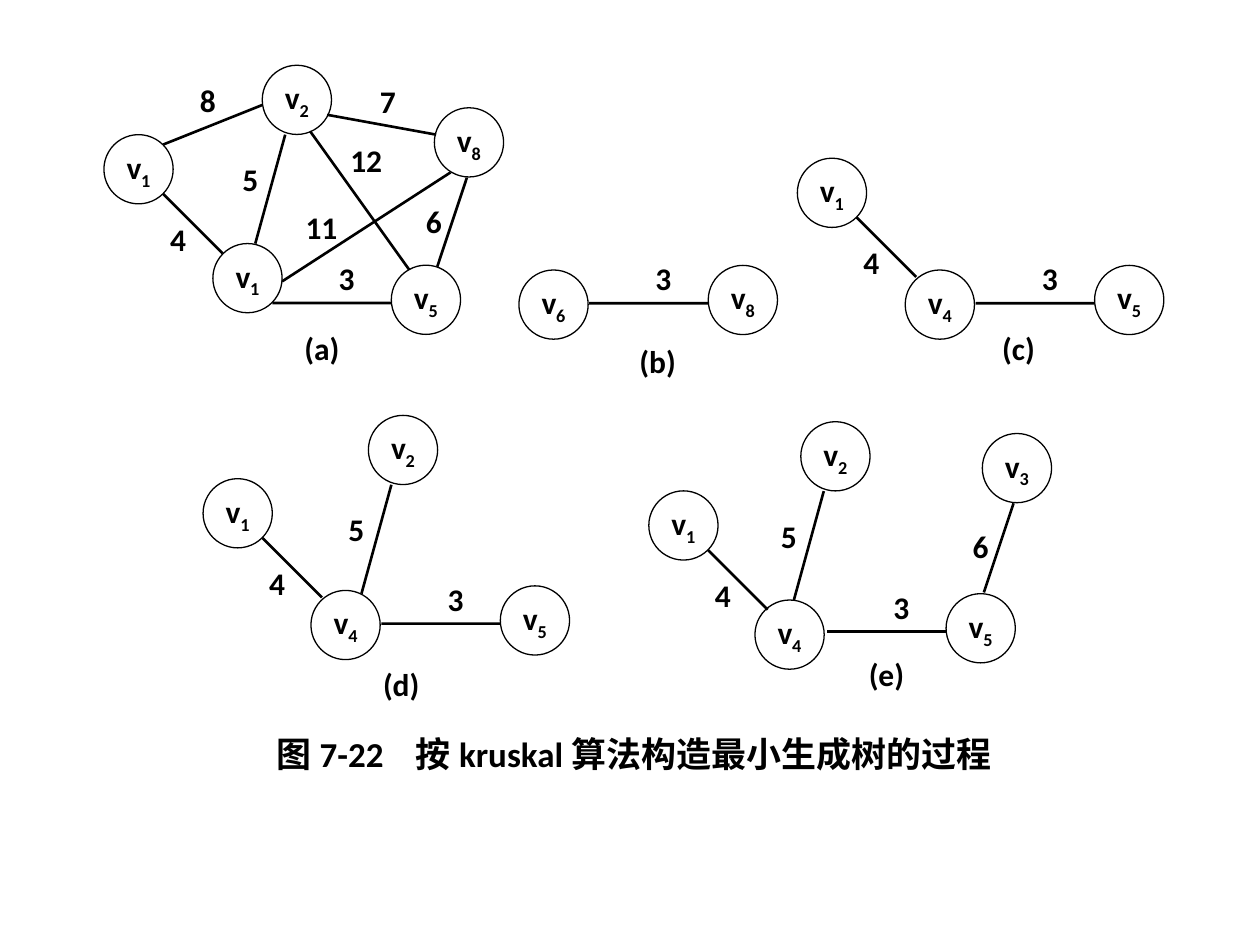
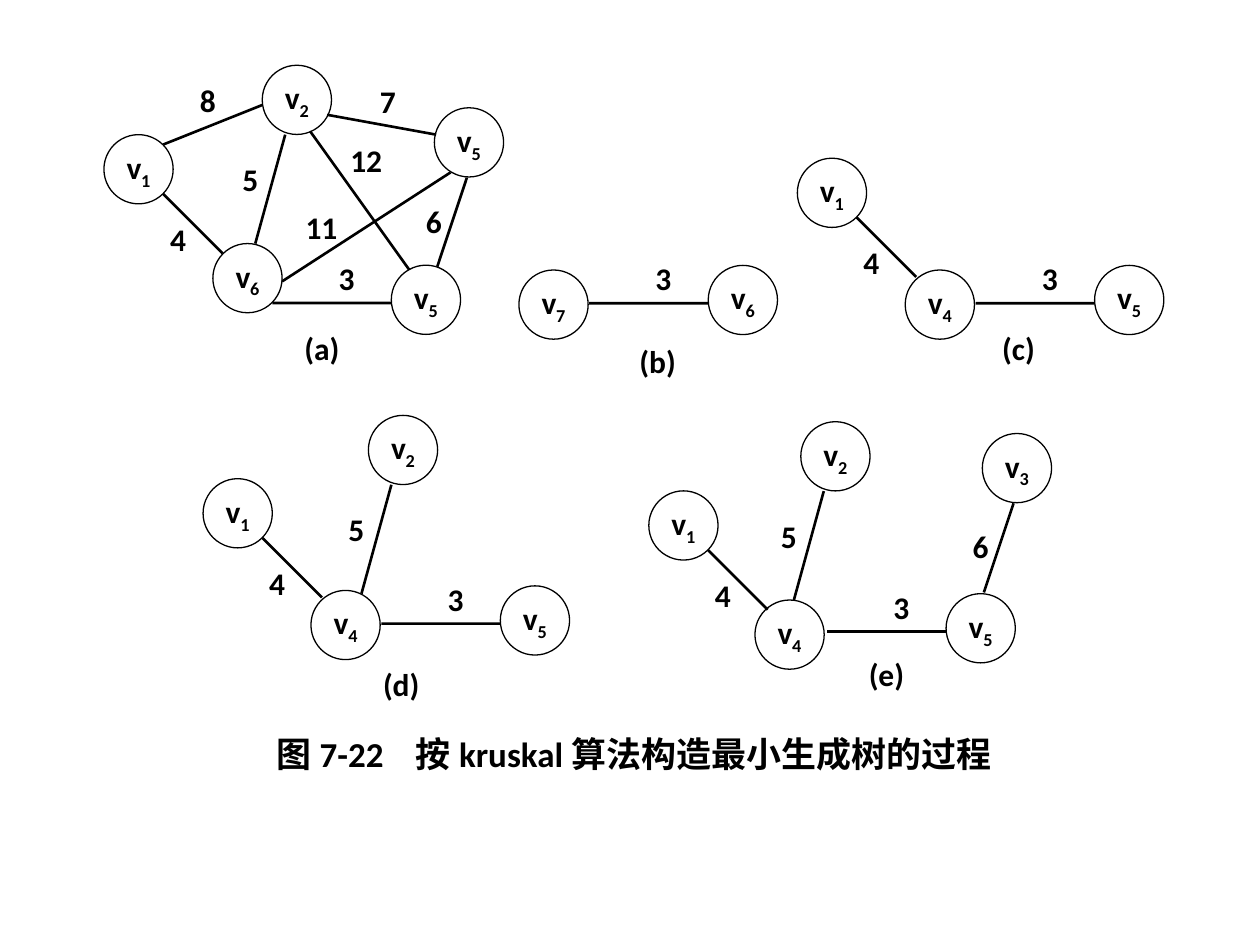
8: 8 -> 5 (476, 154)
1: 1 -> 6 (255, 290)
8: 8 -> 6 (750, 312)
6: 6 -> 7 (561, 317)
